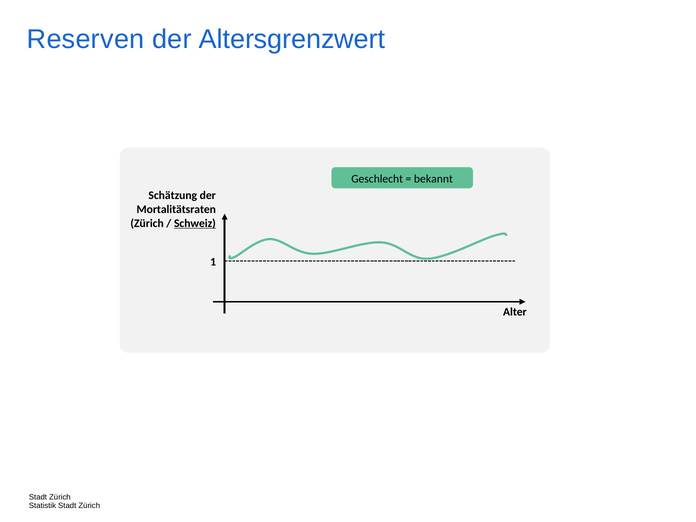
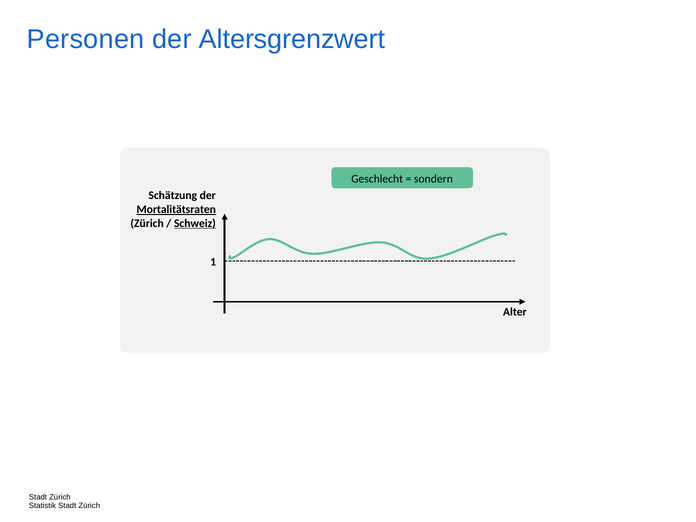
Reserven: Reserven -> Personen (86, 39)
bekannt: bekannt -> sondern (433, 179)
Mortalitätsraten underline: none -> present (176, 209)
